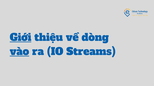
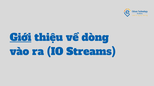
vào underline: present -> none (20, 52)
